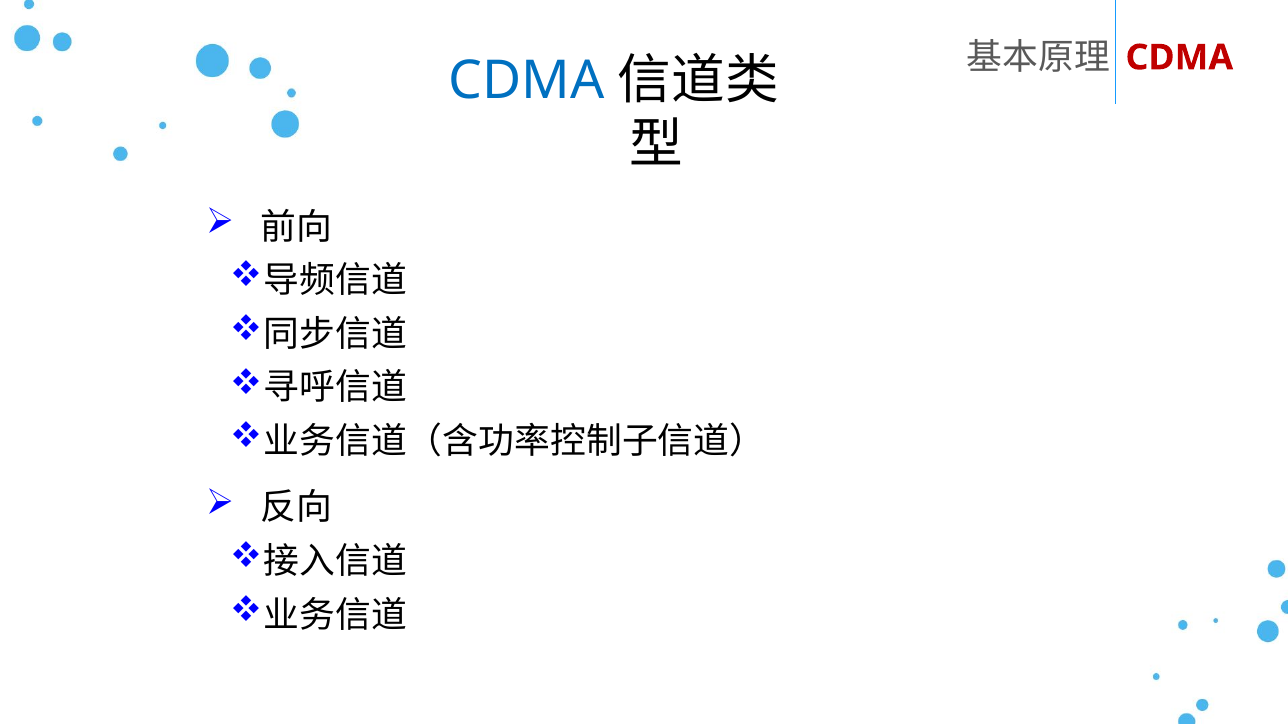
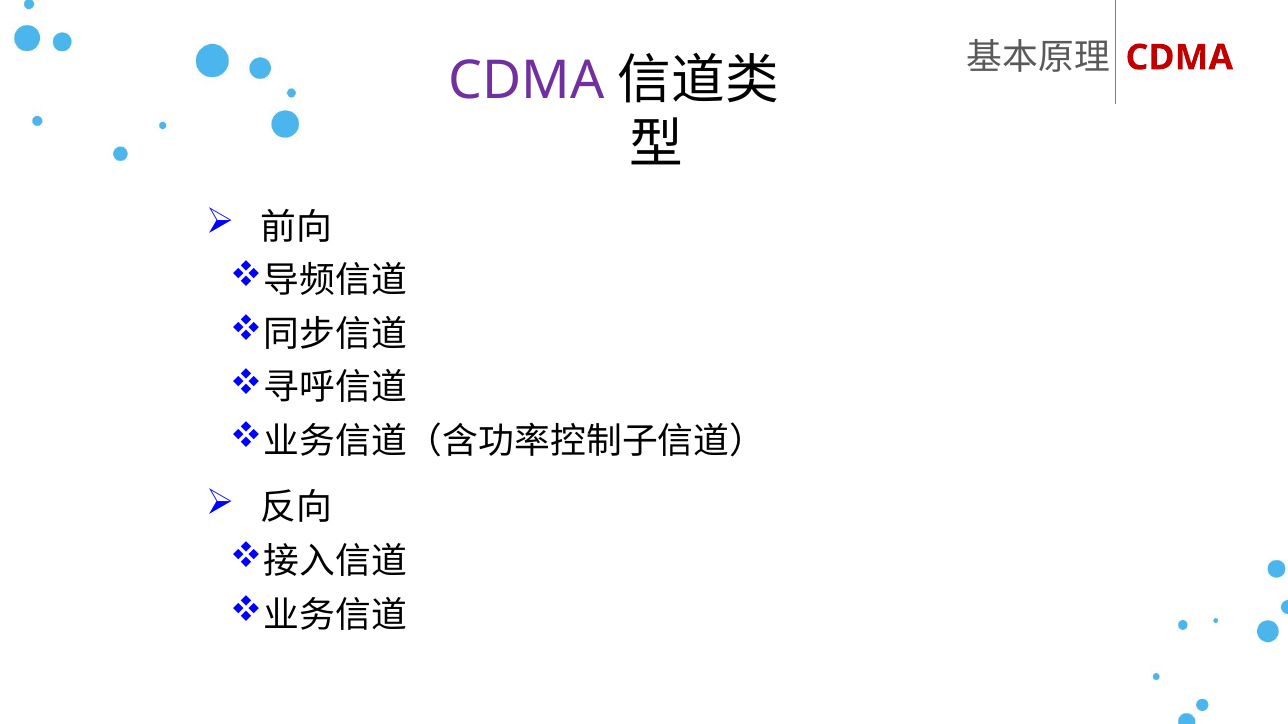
CDMA colour: blue -> purple (527, 81)
